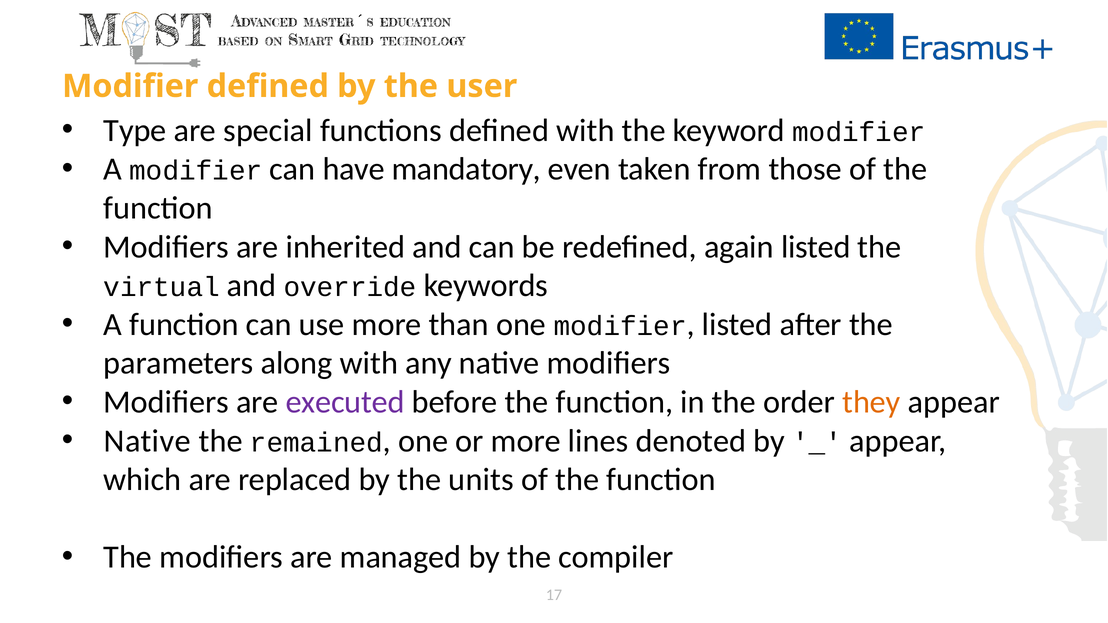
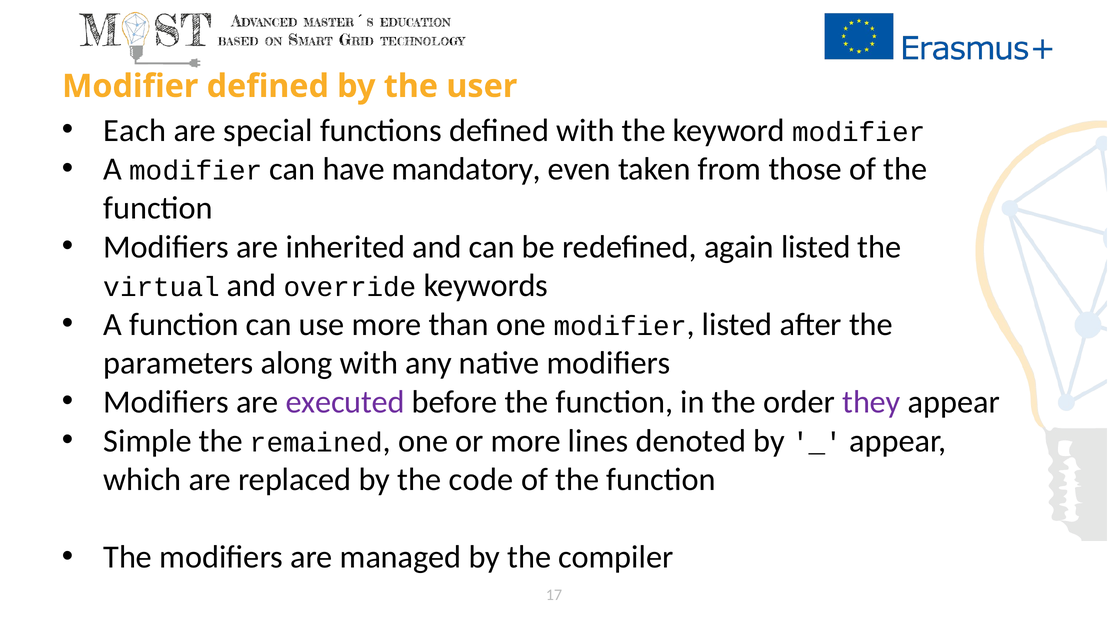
Type: Type -> Each (135, 131)
they colour: orange -> purple (871, 402)
Native: Native -> Simple (147, 441)
units: units -> code (481, 480)
